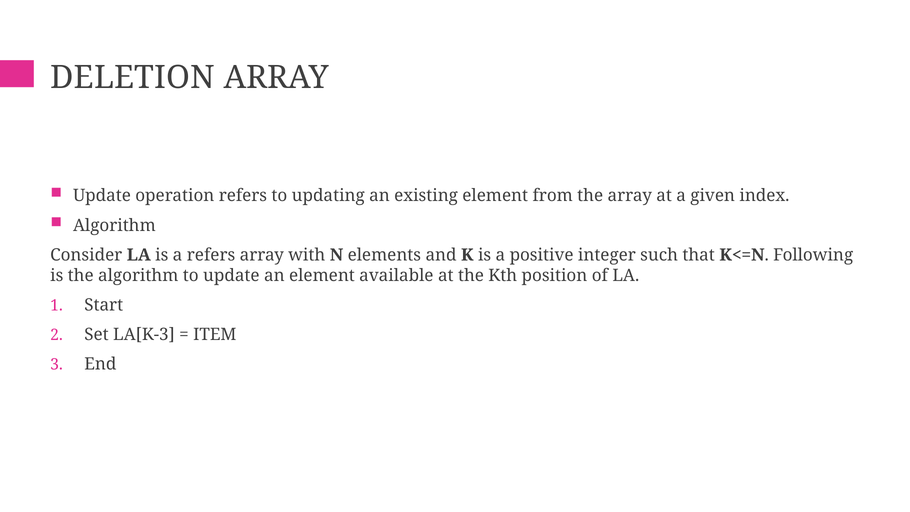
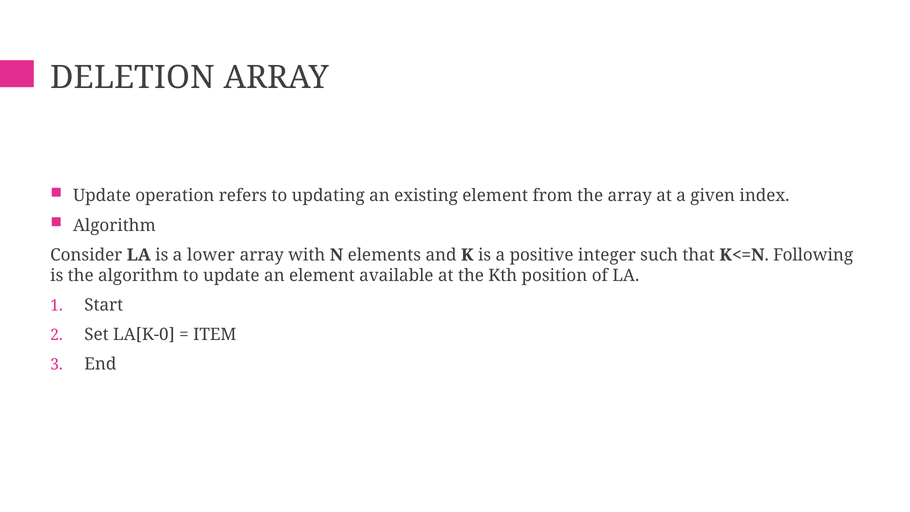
a refers: refers -> lower (211, 255)
LA[K-3: LA[K-3 -> LA[K-0 (144, 335)
